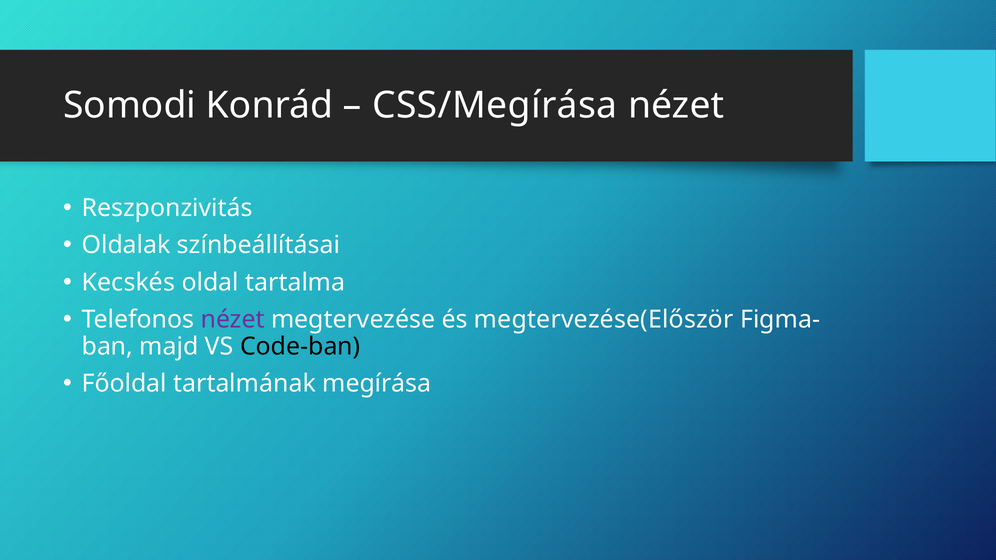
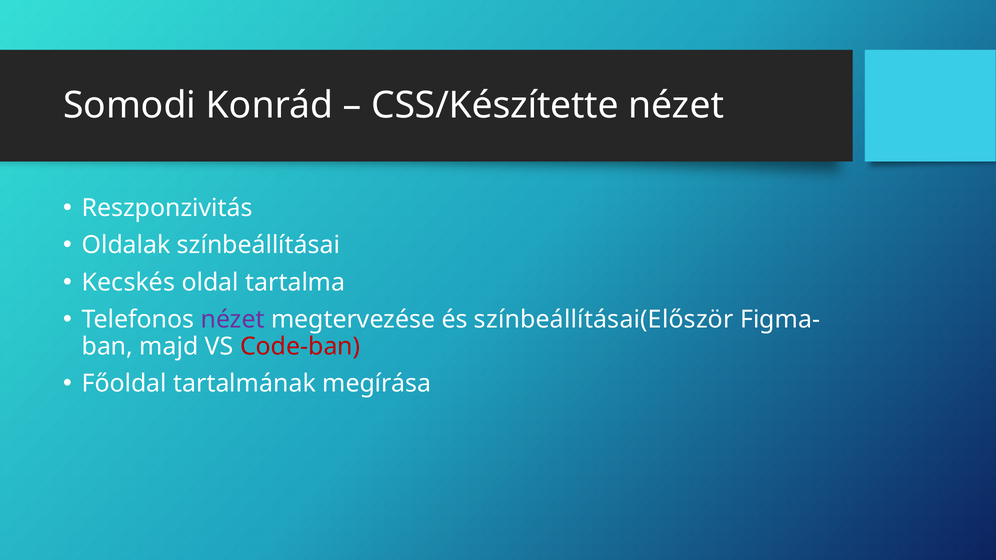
CSS/Megírása: CSS/Megírása -> CSS/Készítette (495, 105)
megtervezése(Először: megtervezése(Először -> színbeállításai(Először (604, 320)
Code-ban colour: black -> red (300, 347)
